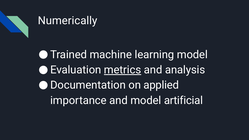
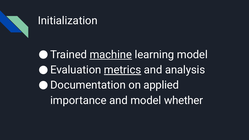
Numerically: Numerically -> Initialization (68, 21)
machine underline: none -> present (111, 55)
artificial: artificial -> whether (184, 100)
